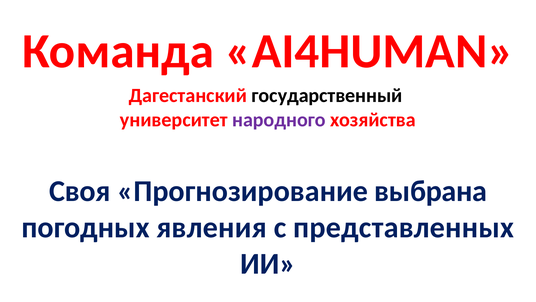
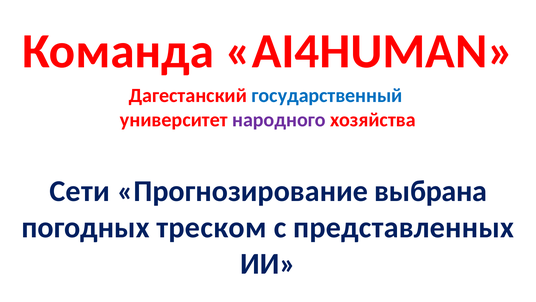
государственный colour: black -> blue (327, 95)
Своя: Своя -> Сети (80, 191)
явления: явления -> треском (212, 227)
